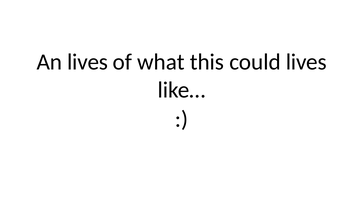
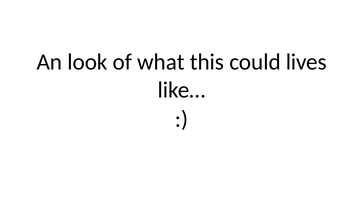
An lives: lives -> look (87, 62)
